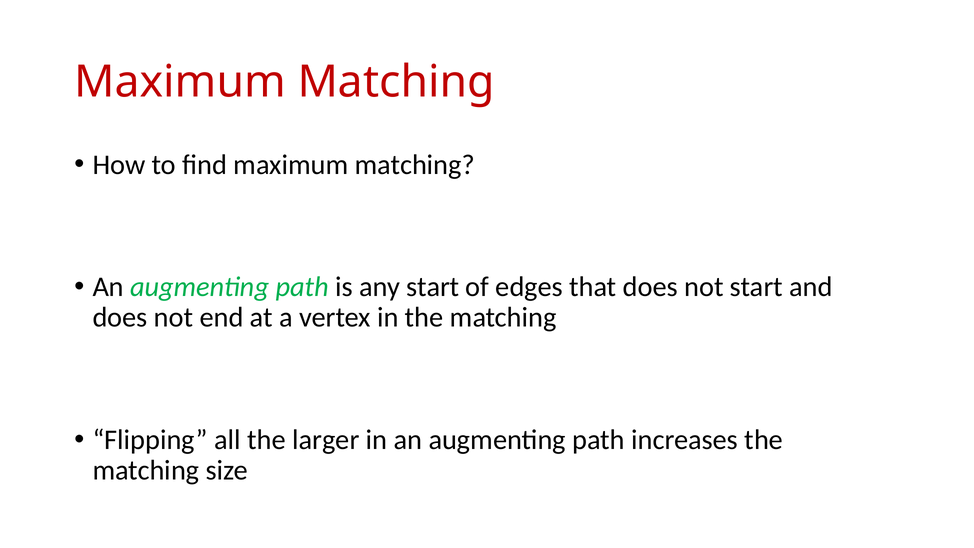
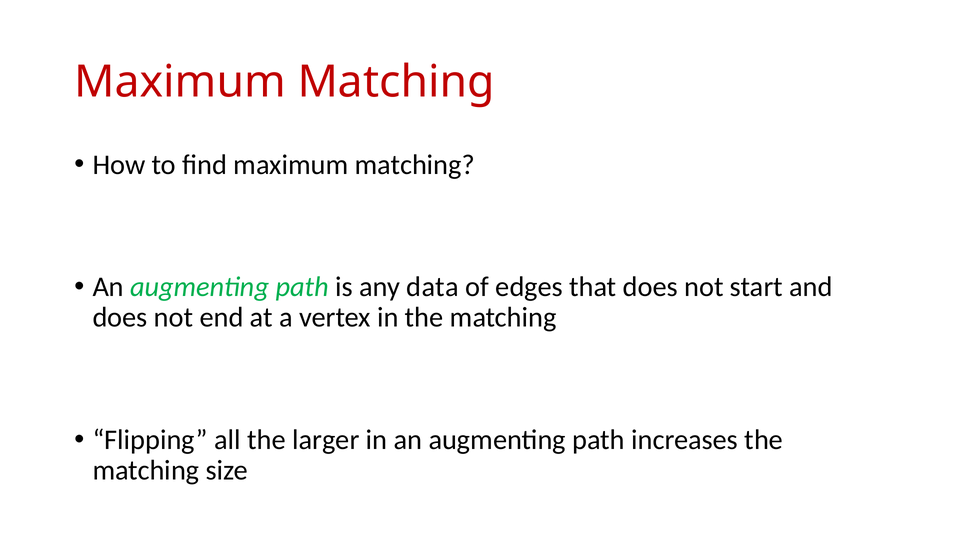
any start: start -> data (433, 287)
